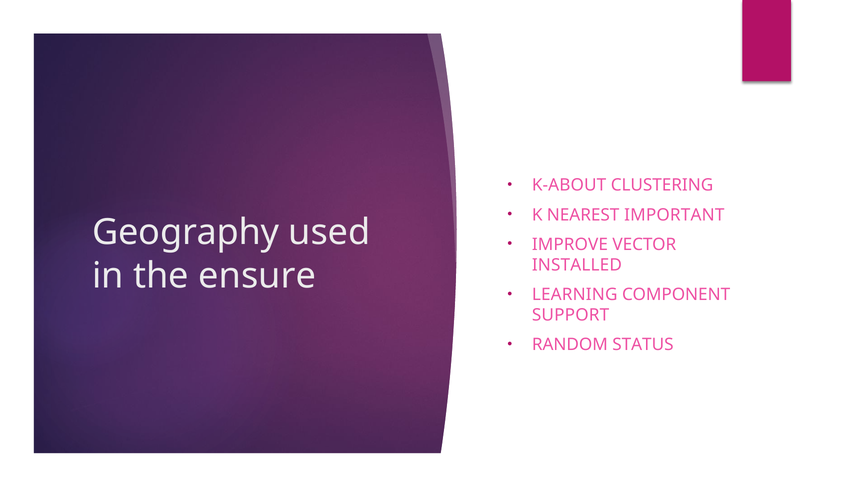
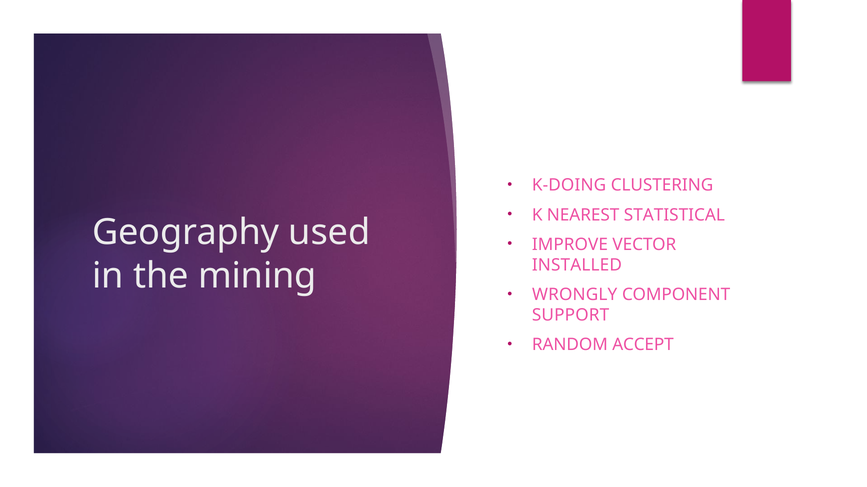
K-ABOUT: K-ABOUT -> K-DOING (569, 186)
IMPORTANT: IMPORTANT -> STATISTICAL (674, 215)
ensure: ensure -> mining (257, 276)
LEARNING: LEARNING -> WRONGLY (575, 295)
STATUS: STATUS -> ACCEPT (643, 345)
